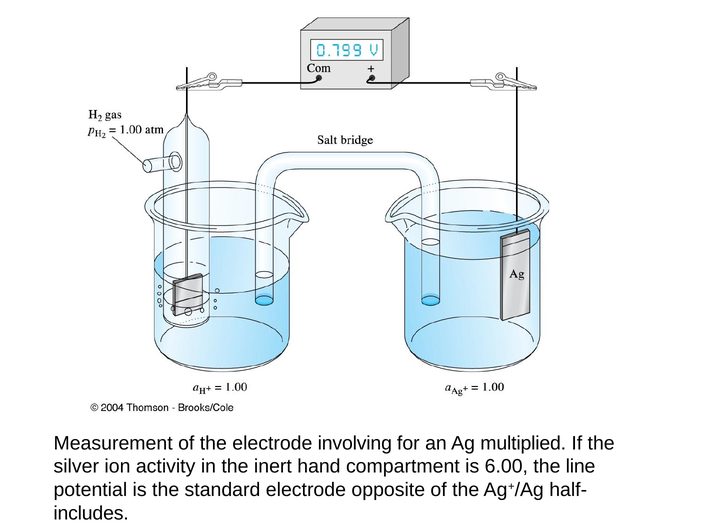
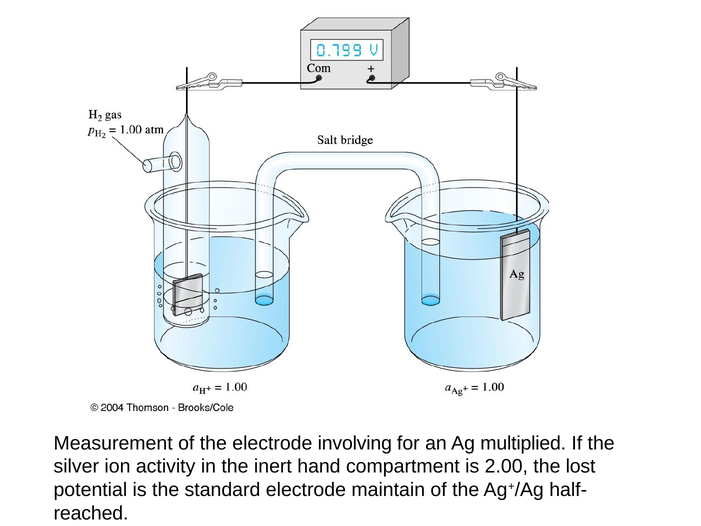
6.00: 6.00 -> 2.00 (506, 466)
line: line -> lost (581, 466)
opposite: opposite -> maintain (388, 490)
includes: includes -> reached (91, 513)
